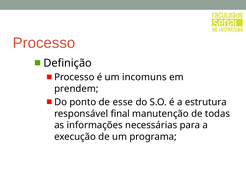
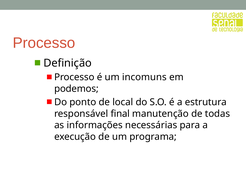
prendem: prendem -> podemos (76, 88)
esse: esse -> local (123, 102)
